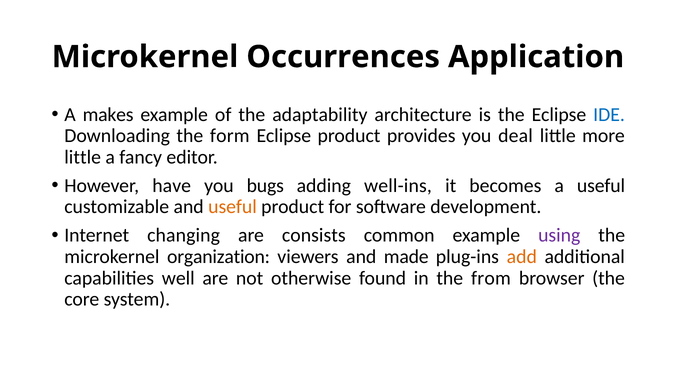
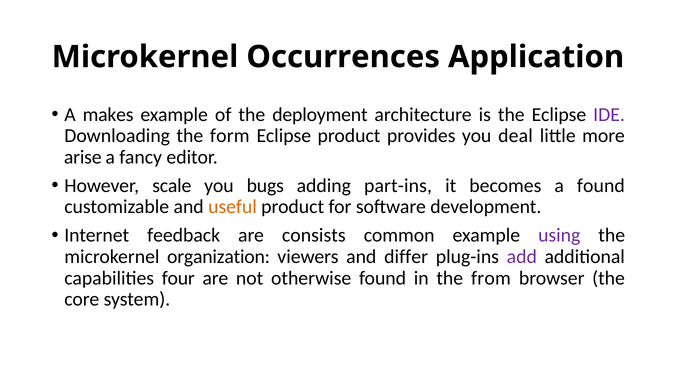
adaptability: adaptability -> deployment (320, 114)
IDE colour: blue -> purple (609, 114)
little: little -> arise (83, 157)
have: have -> scale (172, 186)
well-ins: well-ins -> part-ins (398, 186)
a useful: useful -> found (601, 186)
changing: changing -> feedback (184, 235)
made: made -> differ (406, 257)
add colour: orange -> purple (522, 257)
well: well -> four (178, 278)
